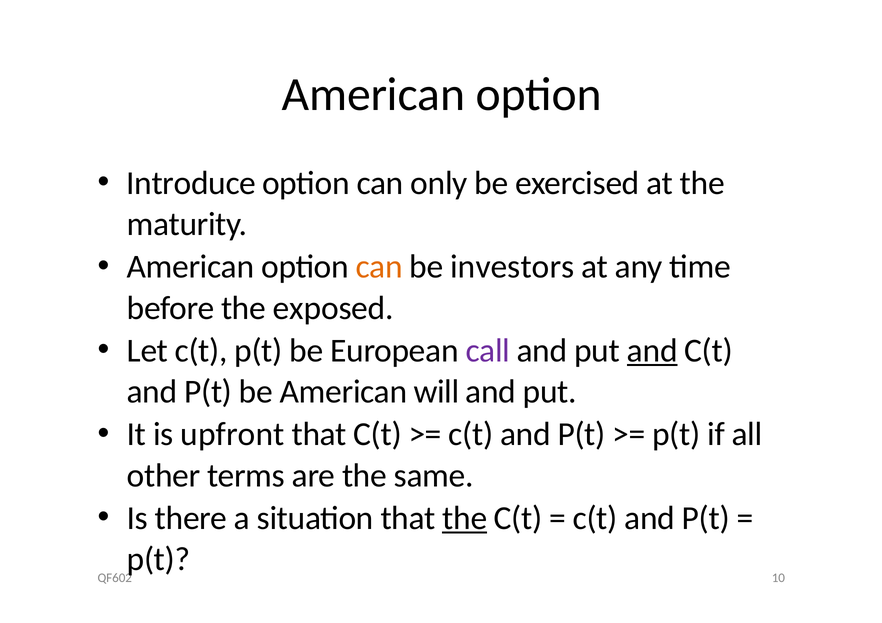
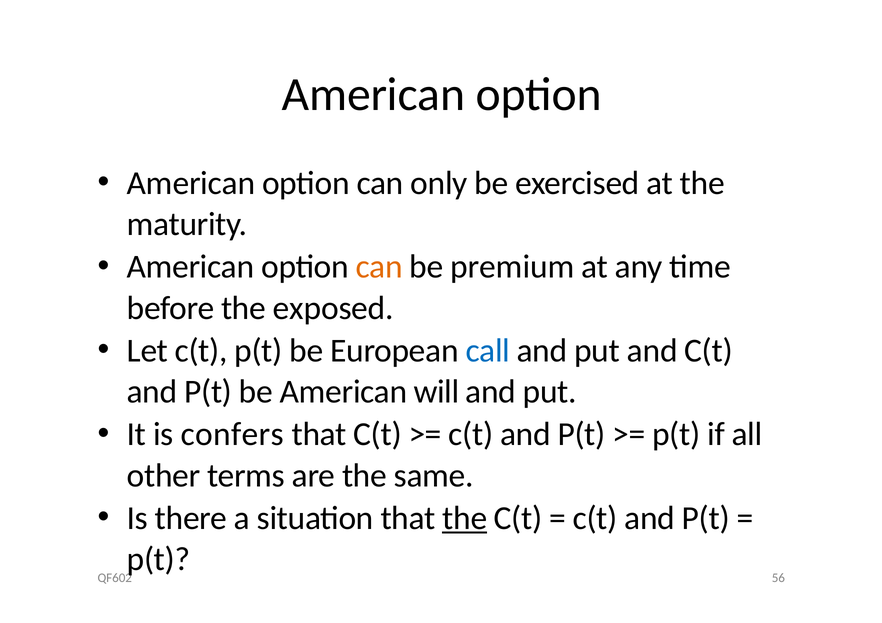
Introduce: Introduce -> American (191, 183)
investors: investors -> premium (512, 267)
call colour: purple -> blue (488, 351)
and underline: present -> none (652, 351)
upfront: upfront -> confers (232, 435)
10: 10 -> 56 (778, 578)
